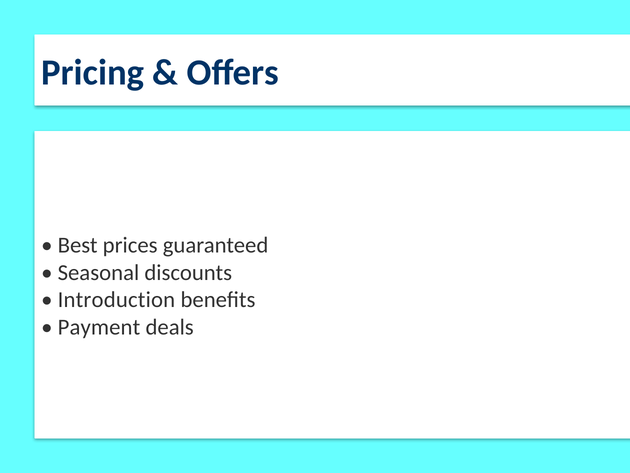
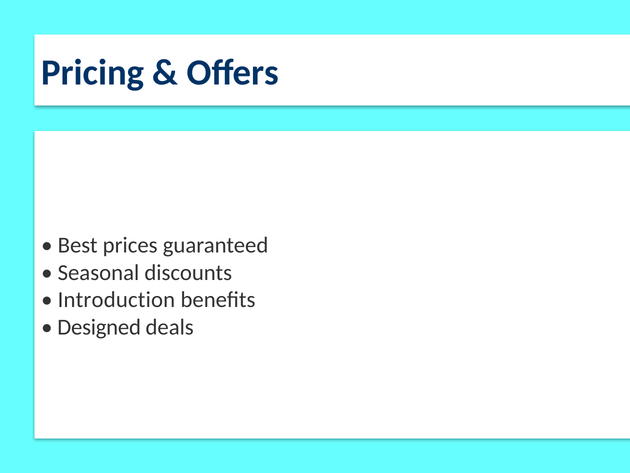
Payment: Payment -> Designed (99, 327)
